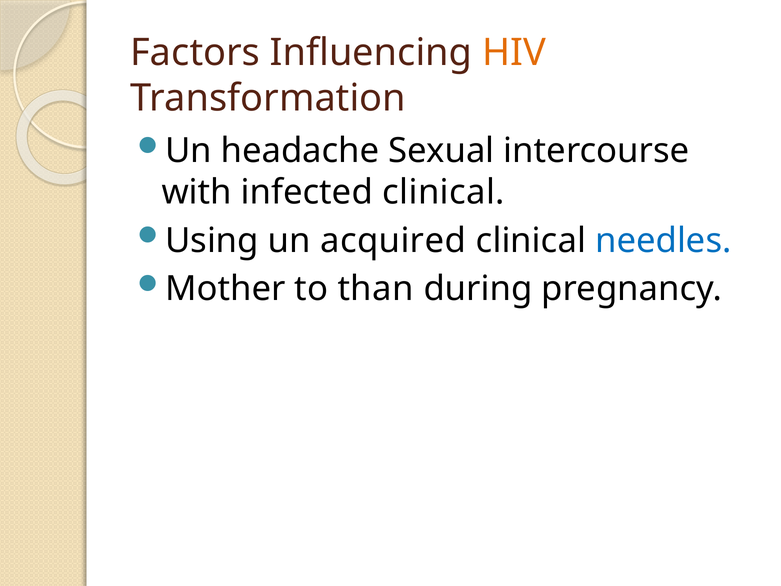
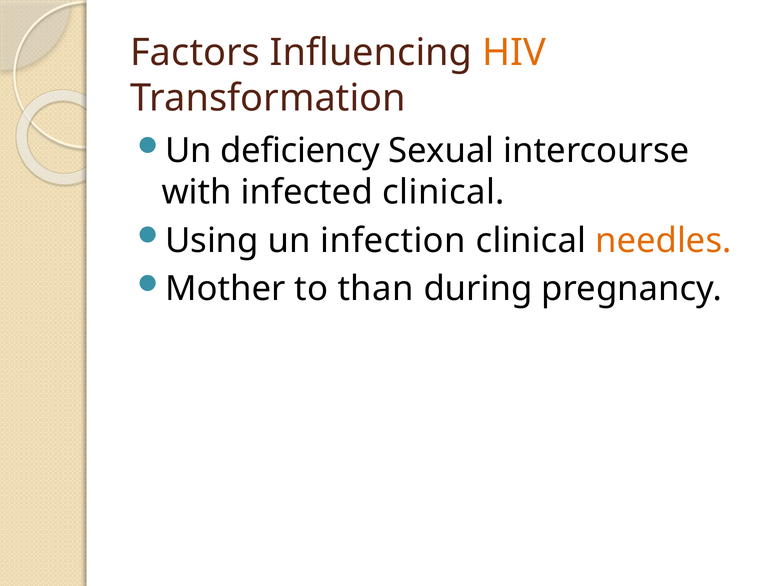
headache: headache -> deficiency (300, 151)
acquired: acquired -> infection (393, 241)
needles colour: blue -> orange (663, 241)
